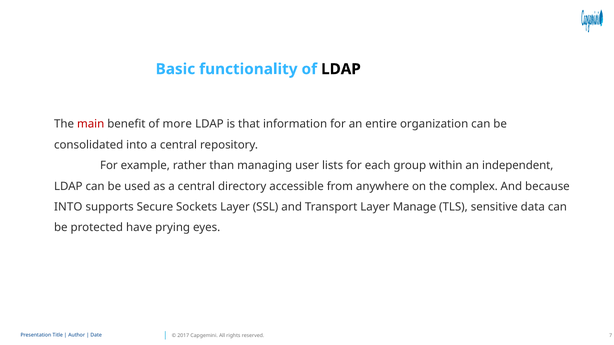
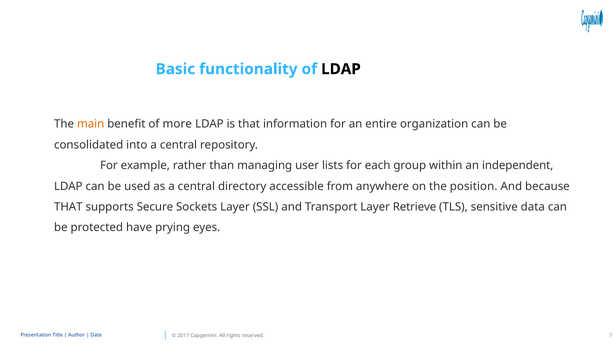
main colour: red -> orange (91, 124)
complex: complex -> position (474, 186)
INTO: INTO -> THAT (68, 207)
Manage: Manage -> Retrieve (415, 207)
